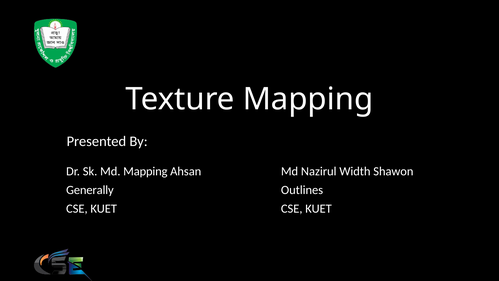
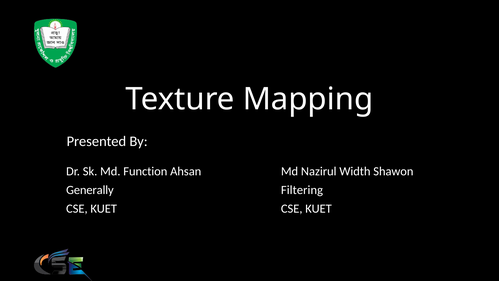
Md Mapping: Mapping -> Function (145, 171)
Outlines: Outlines -> Filtering (302, 190)
